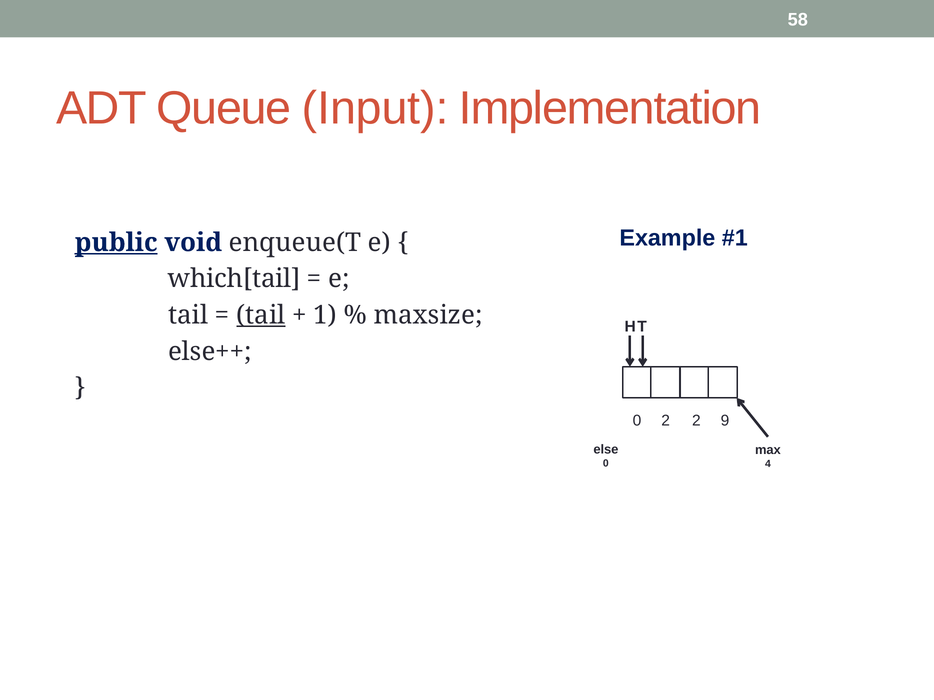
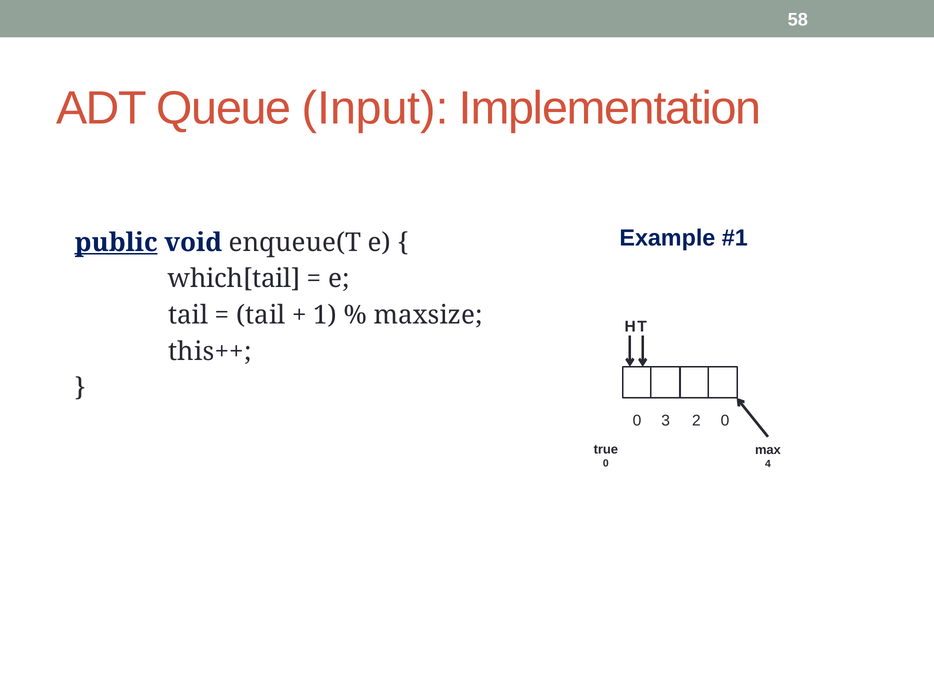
tail underline: present -> none (261, 315)
else++: else++ -> this++ (210, 352)
0 2: 2 -> 3 (666, 421)
2 9: 9 -> 0 (725, 421)
else: else -> true (606, 450)
